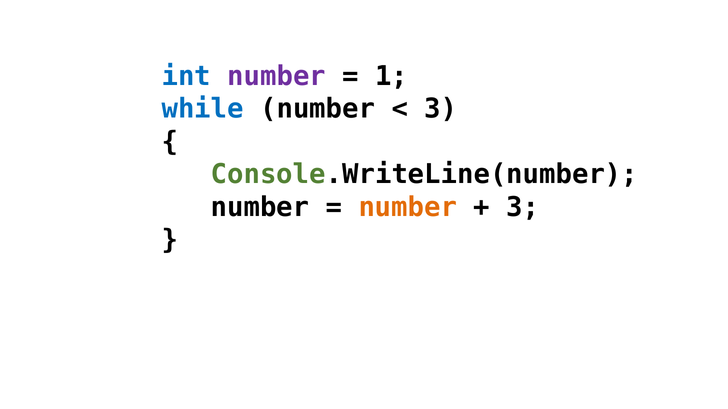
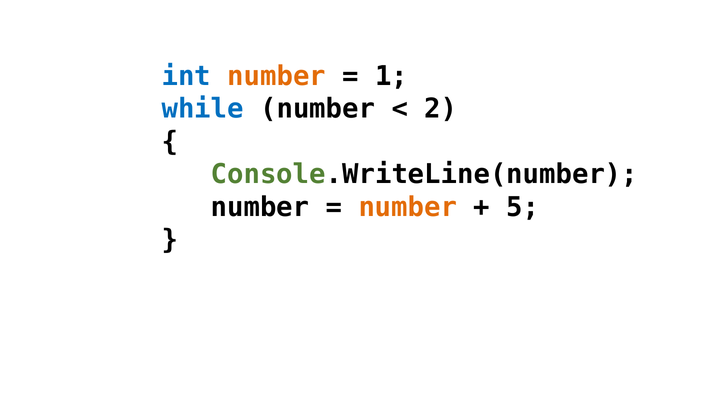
number colour: purple -> orange (277, 76)
3: 3 -> 2 (441, 109)
3: 3 -> 5 (523, 207)
